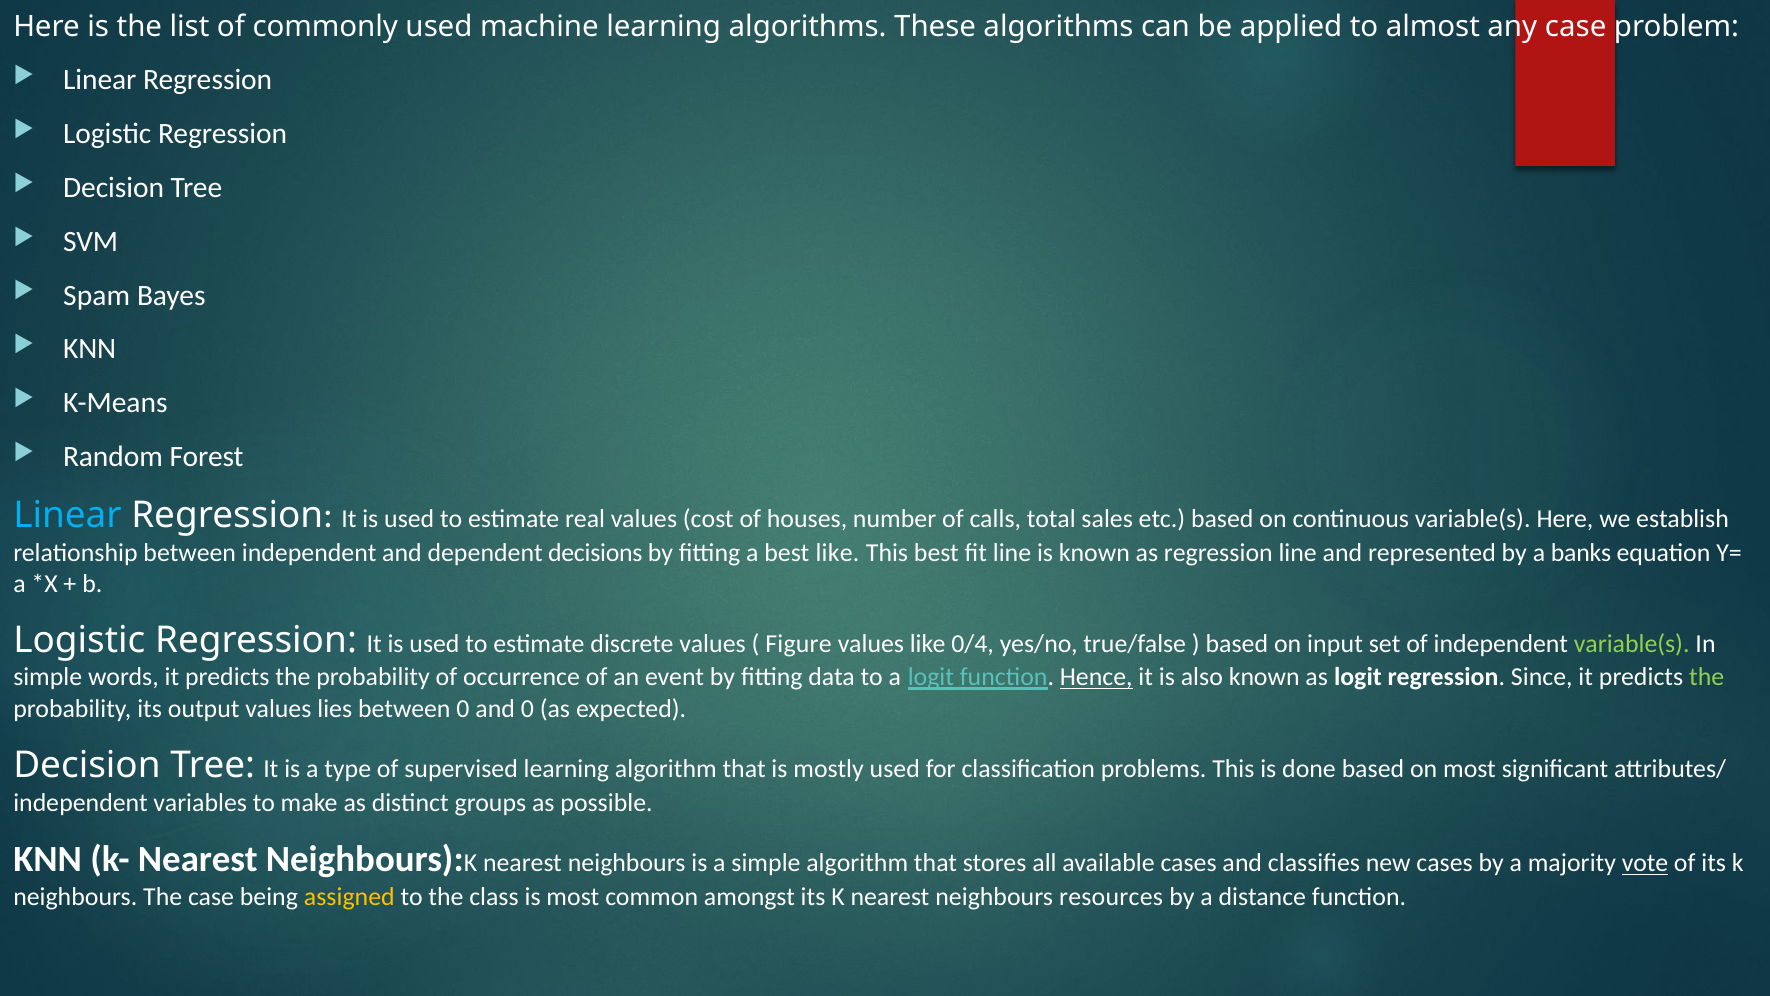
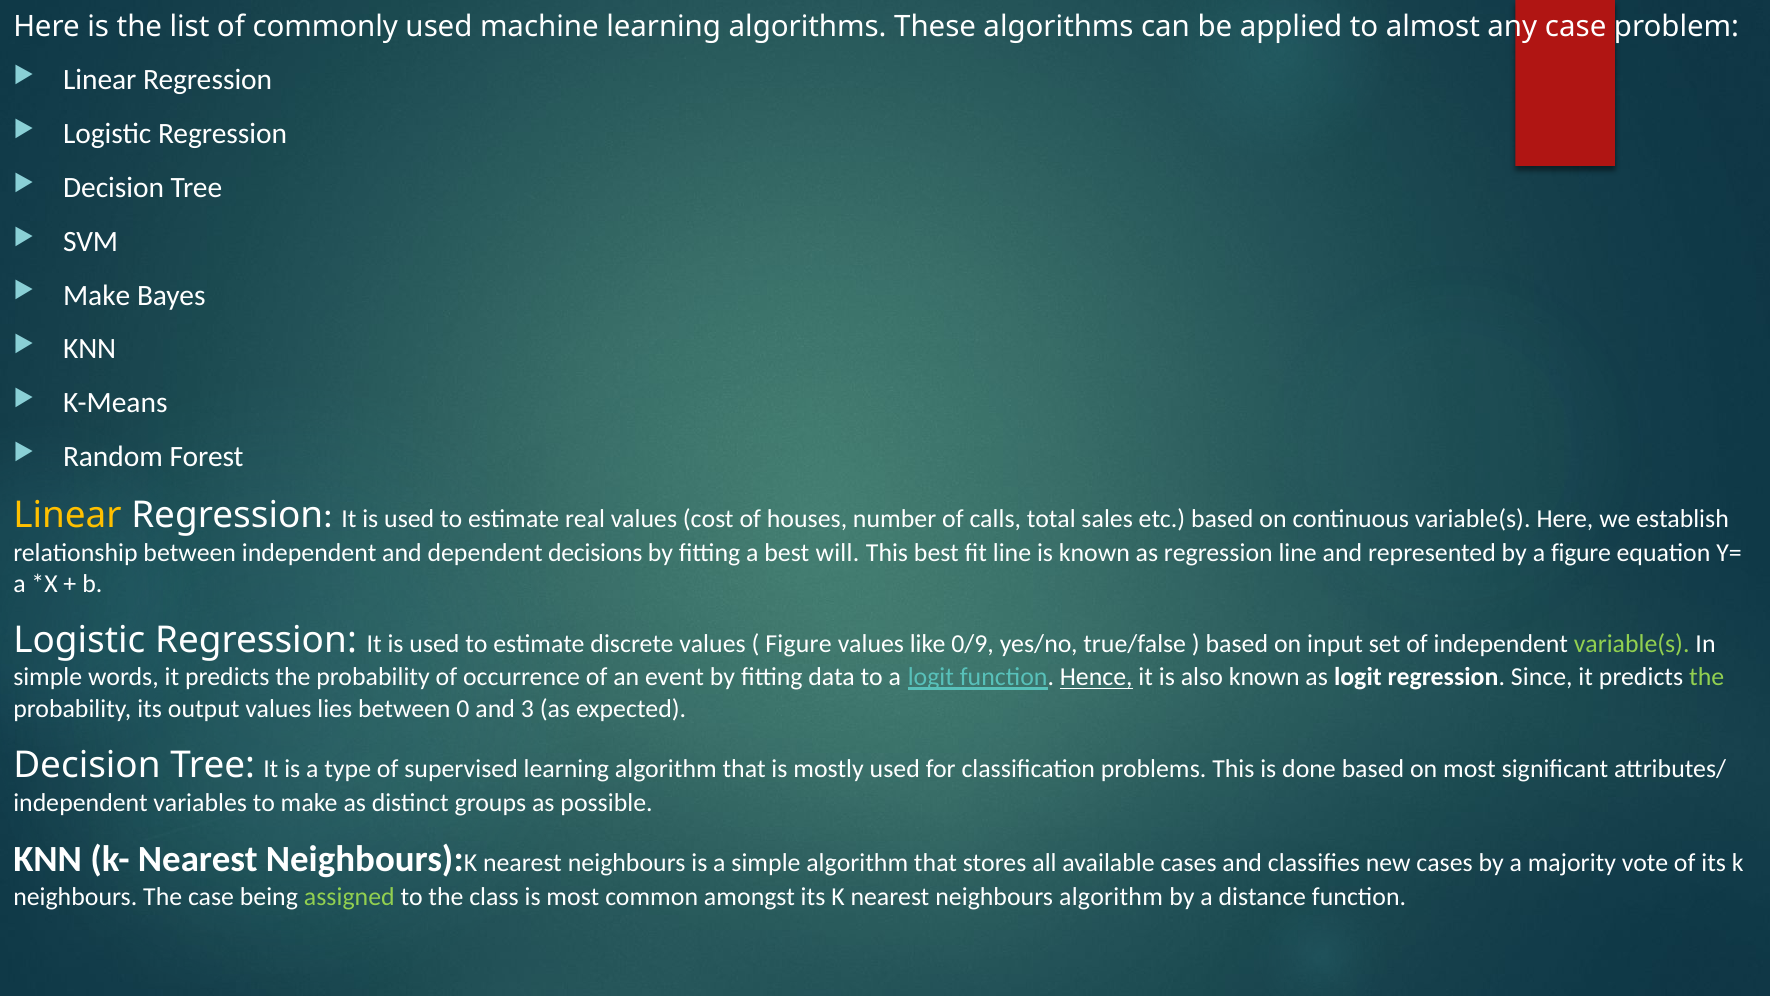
Spam: Spam -> Make (97, 295)
Linear colour: light blue -> yellow (67, 515)
best like: like -> will (837, 552)
a banks: banks -> figure (1581, 552)
0/4: 0/4 -> 0/9 (973, 644)
and 0: 0 -> 3 (527, 709)
vote underline: present -> none (1645, 863)
assigned colour: yellow -> light green (349, 896)
neighbours resources: resources -> algorithm (1111, 896)
